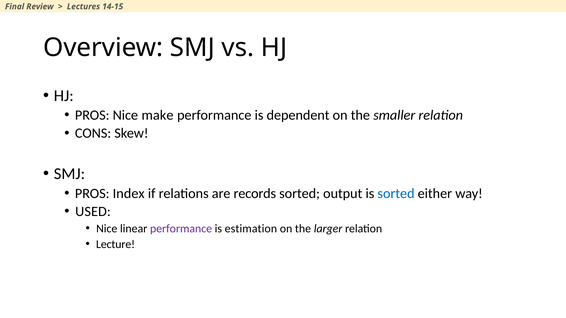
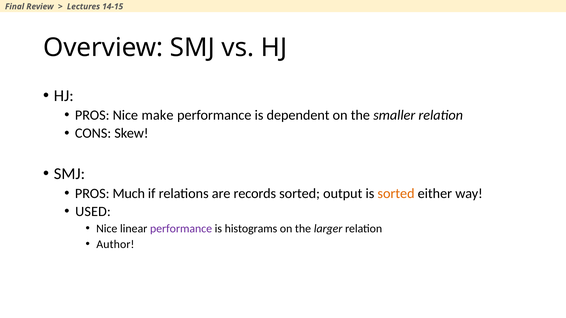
Index: Index -> Much (129, 194)
sorted colour: blue -> orange (396, 194)
estimation: estimation -> histograms (251, 229)
Lecture: Lecture -> Author (115, 244)
